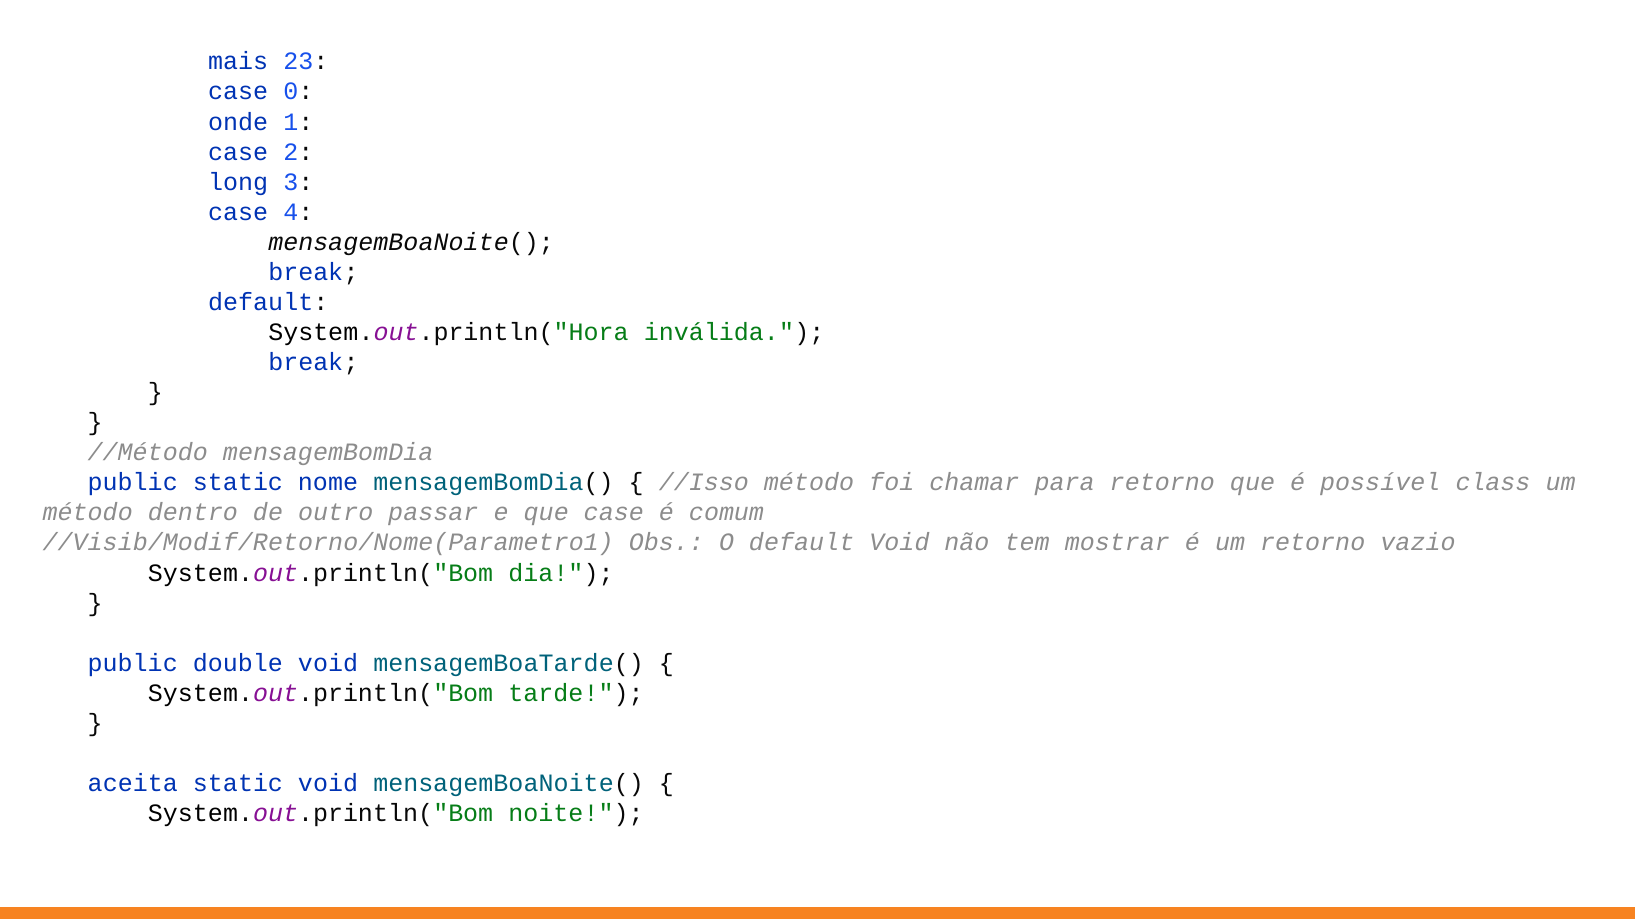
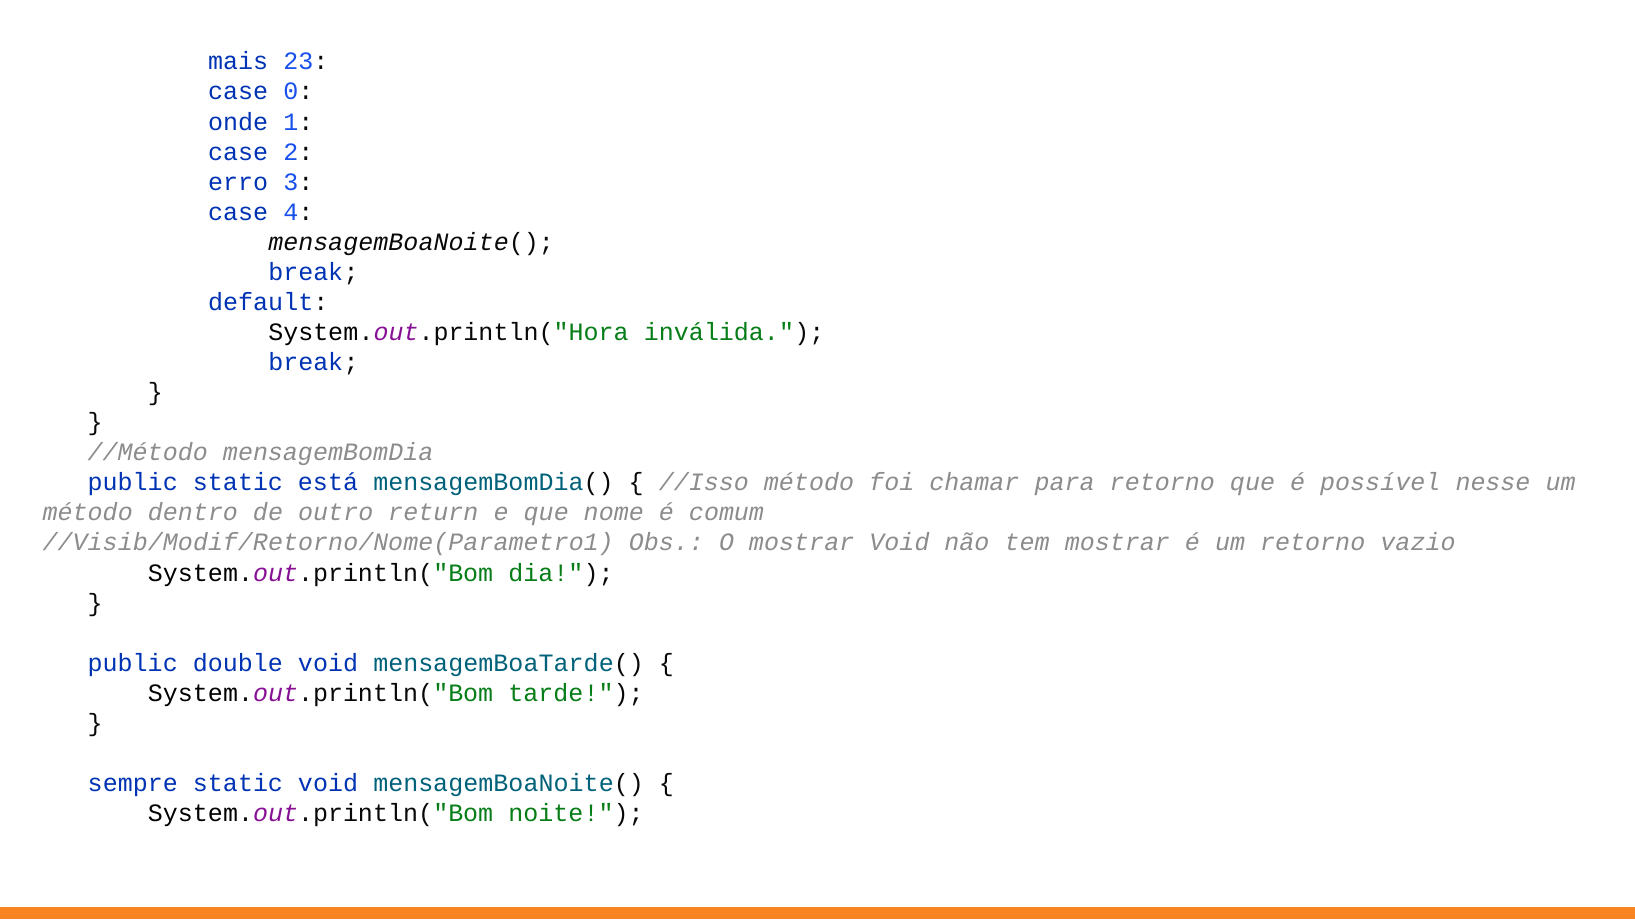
long: long -> erro (238, 182)
nome: nome -> está (328, 482)
class: class -> nesse (1493, 482)
passar: passar -> return (433, 513)
que case: case -> nome (614, 513)
O default: default -> mostrar (802, 543)
aceita: aceita -> sempre (133, 783)
